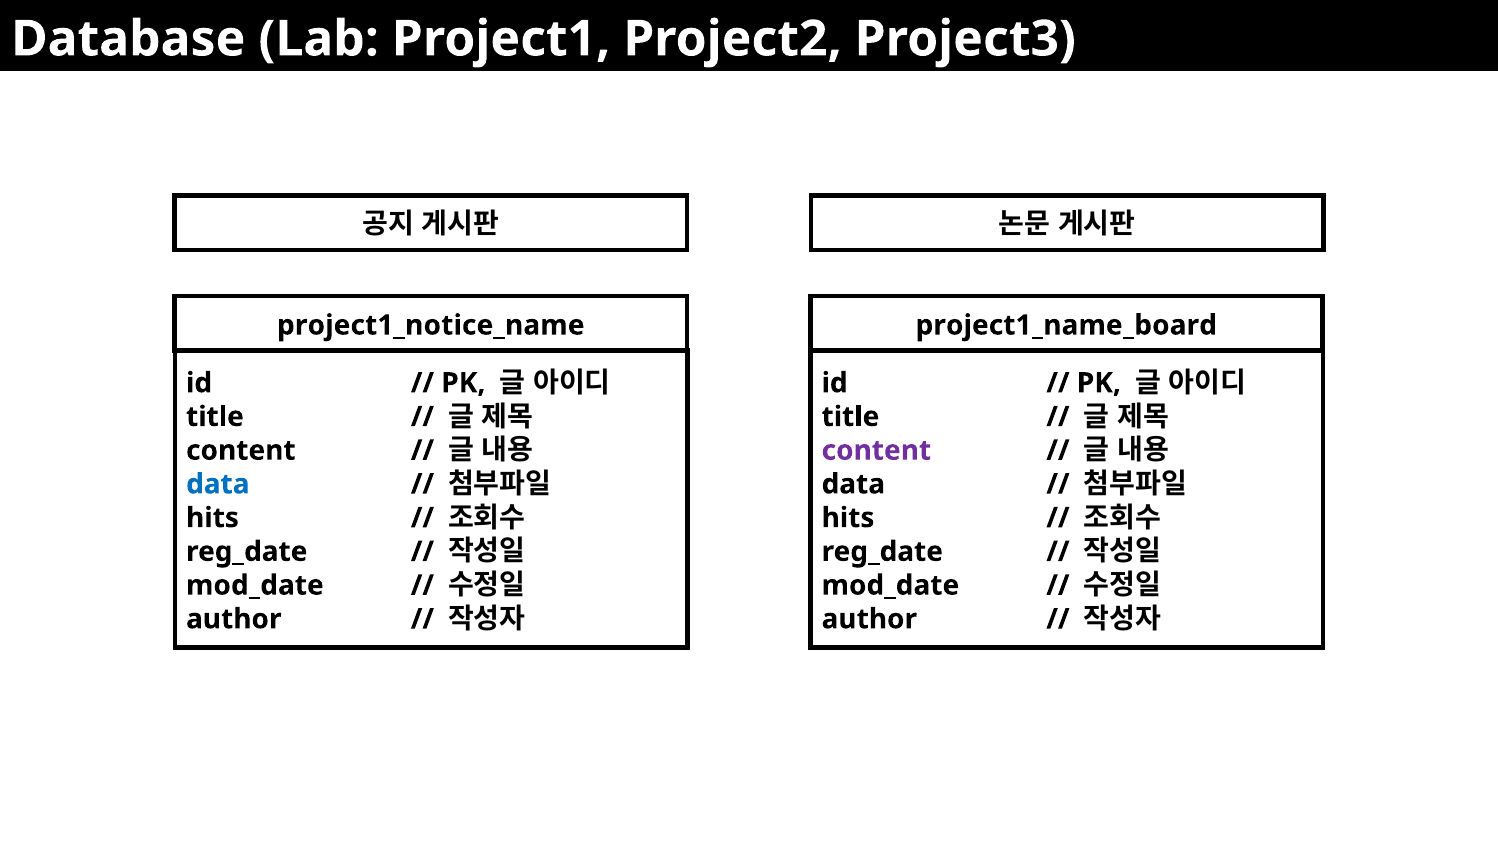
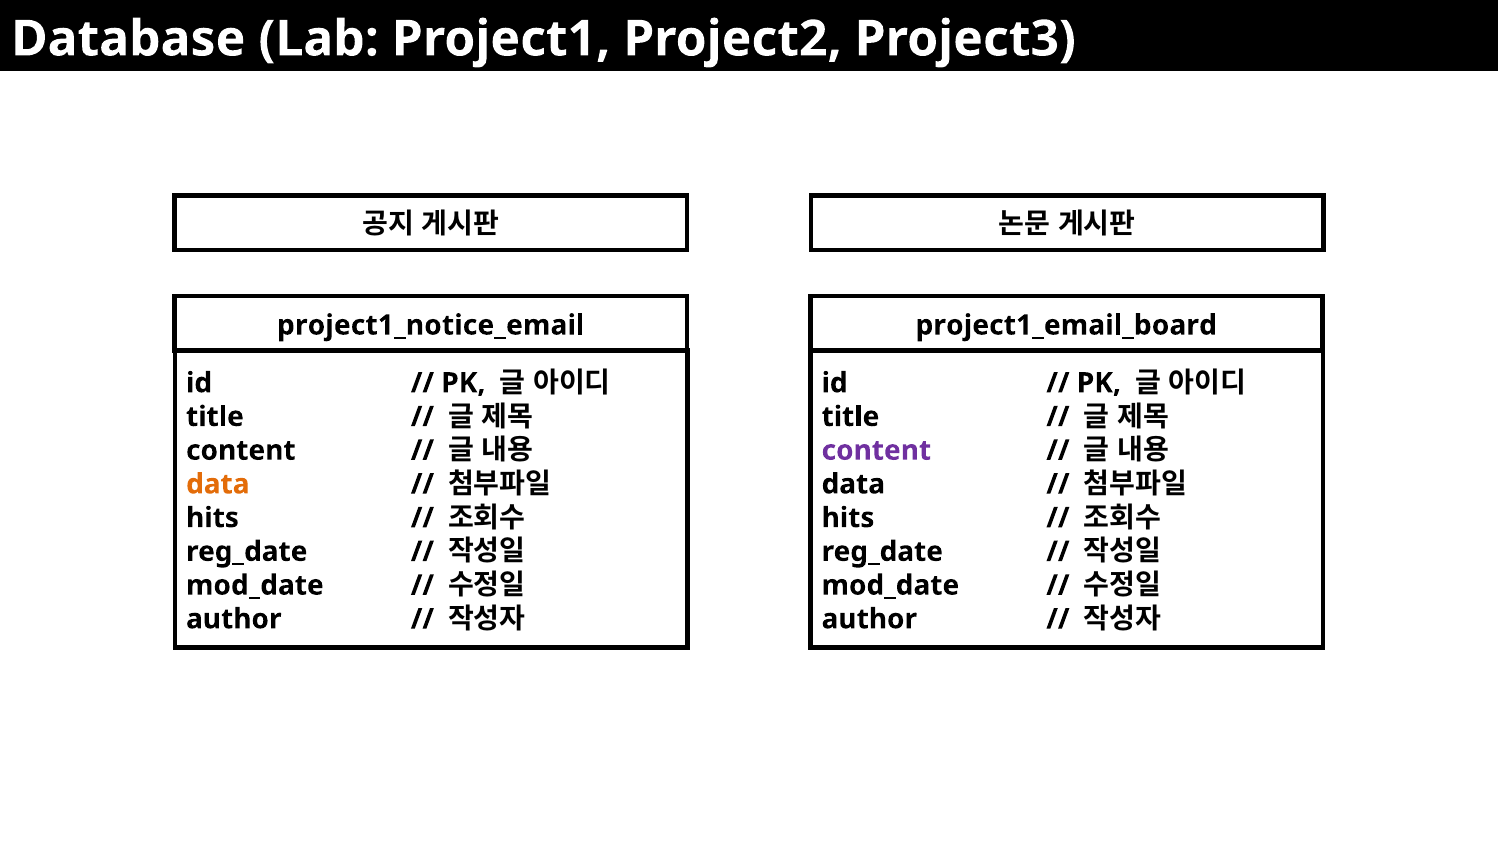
project1_notice_name: project1_notice_name -> project1_notice_email (431, 325)
project1_name_board: project1_name_board -> project1_email_board (1066, 325)
data colour: blue -> orange (218, 484)
